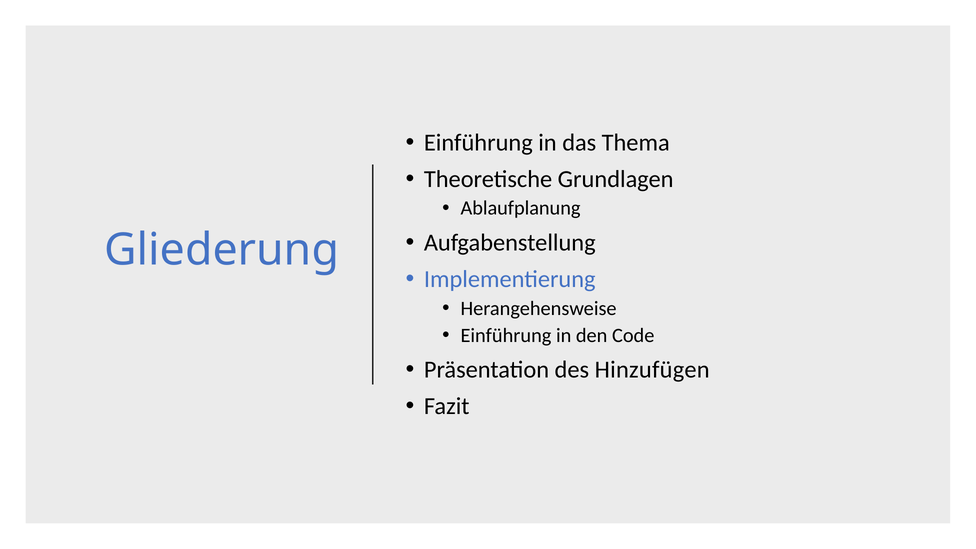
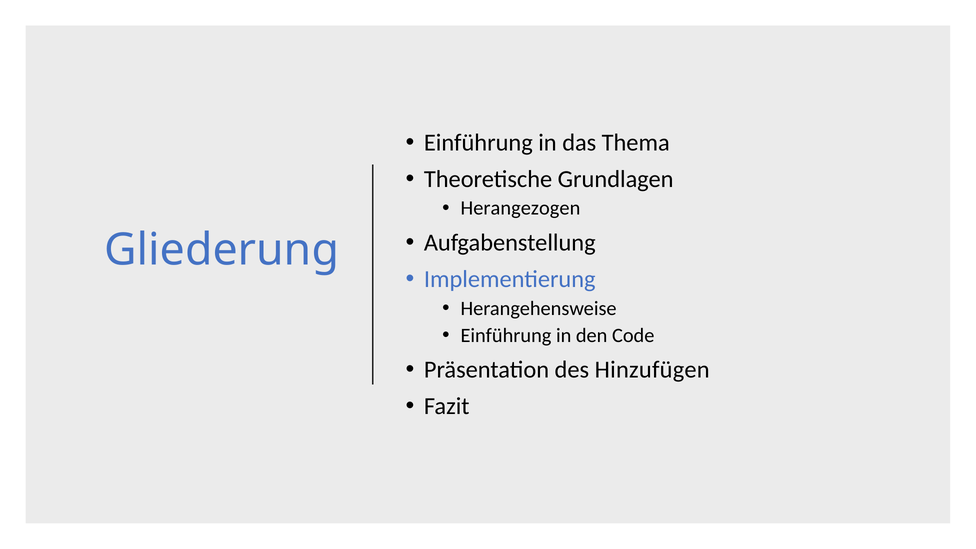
Ablaufplanung: Ablaufplanung -> Herangezogen (520, 208)
